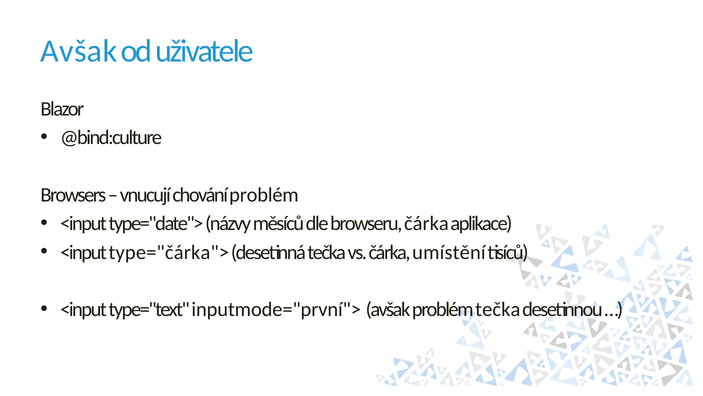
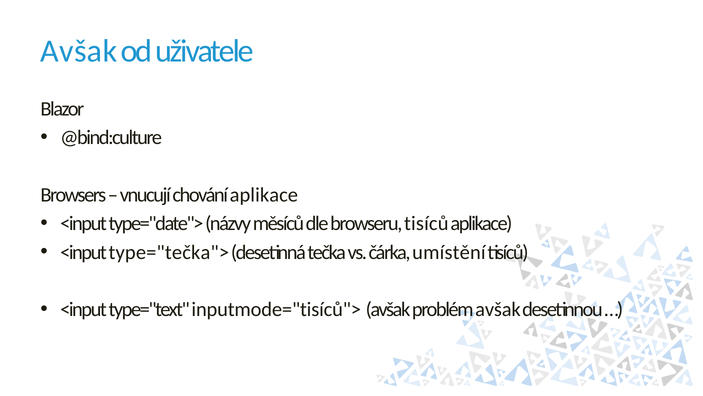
chování problém: problém -> aplikace (264, 195)
browseru čárka: čárka -> tisíců (426, 223)
type="čárka">: type="čárka"> -> type="tečka"> (169, 252)
inputmode="první">: inputmode="první"> -> inputmode="tisíců"> (276, 309)
problém tečka: tečka -> avšak (498, 309)
